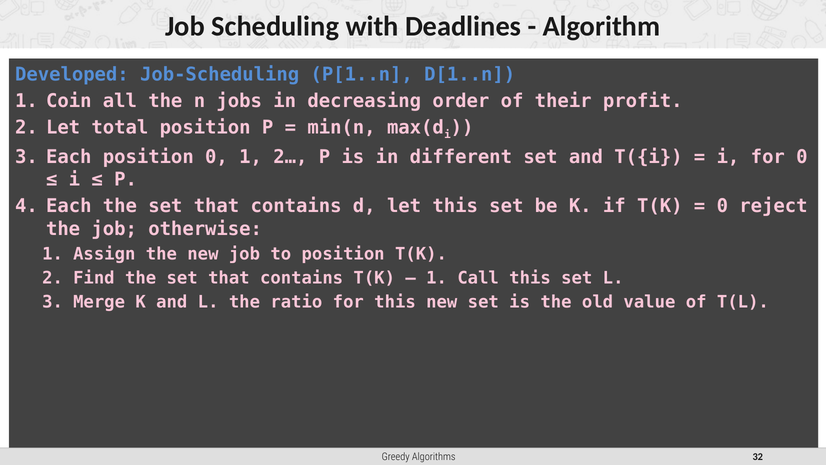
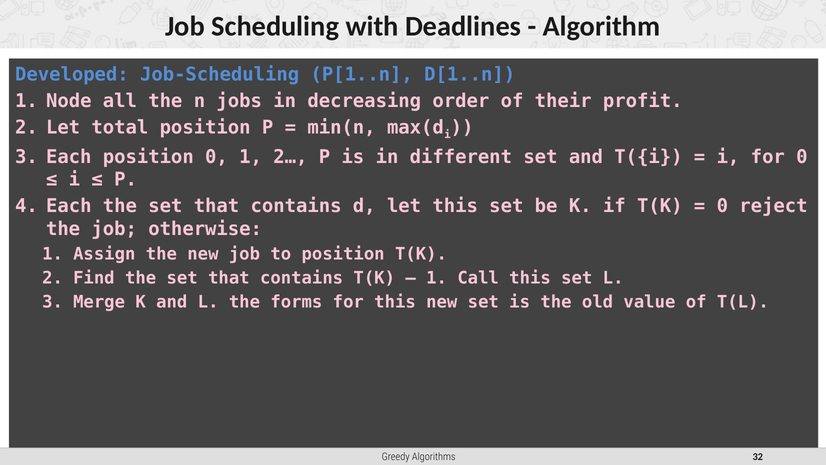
Coin: Coin -> Node (69, 101)
ratio: ratio -> forms (296, 302)
